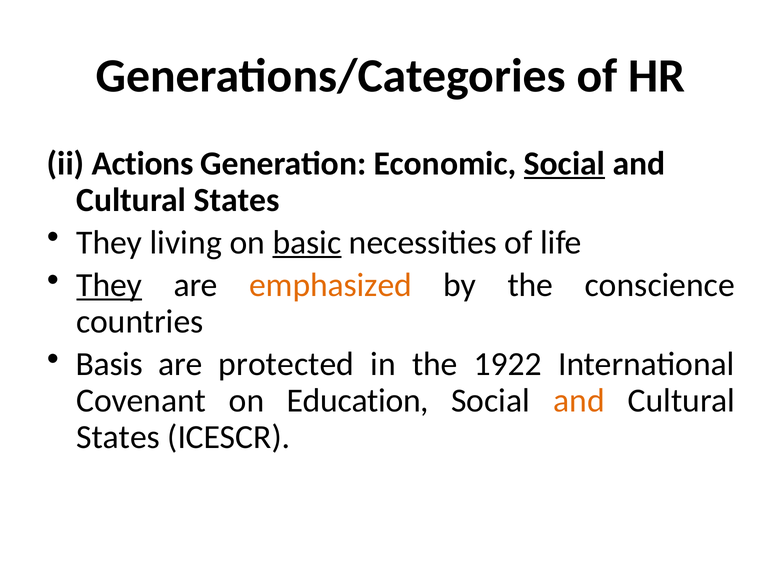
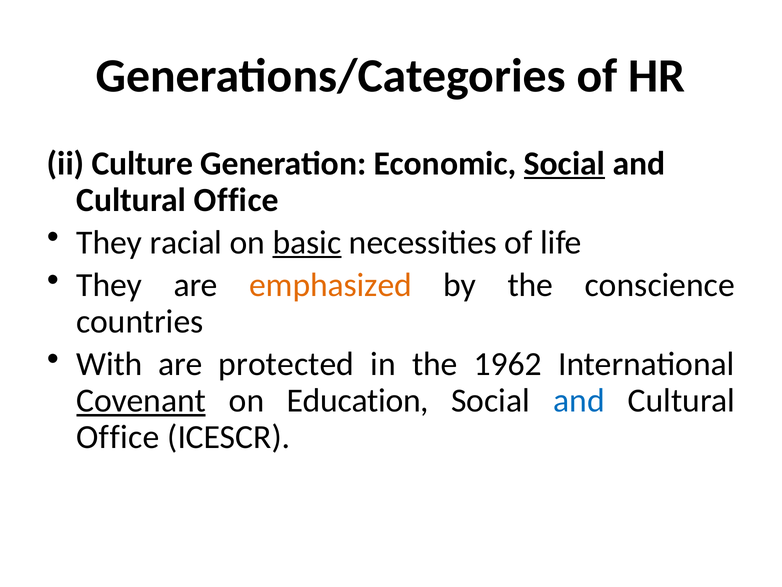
Actions: Actions -> Culture (142, 163)
States: States -> Office (236, 200)
living: living -> racial (186, 242)
They underline: present -> none (109, 285)
Basis: Basis -> With (109, 364)
1922: 1922 -> 1962 (508, 364)
Covenant underline: none -> present (141, 400)
and colour: orange -> blue (579, 400)
States: States -> Office (118, 437)
